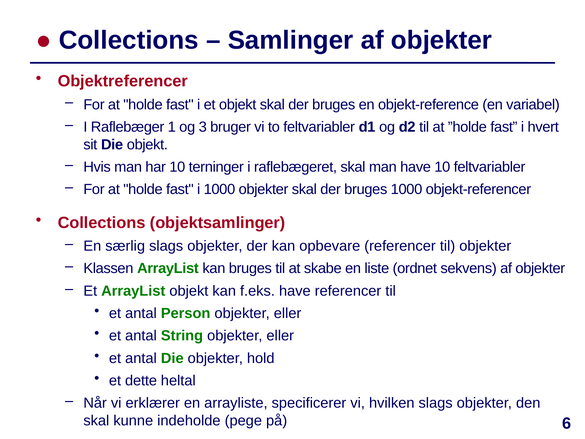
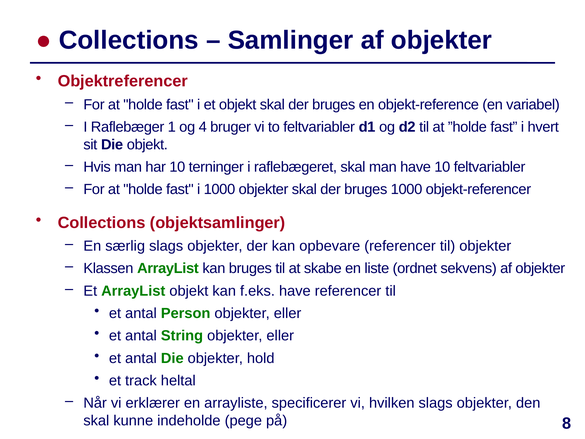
3: 3 -> 4 (203, 127)
dette: dette -> track (141, 380)
6: 6 -> 8 (567, 423)
